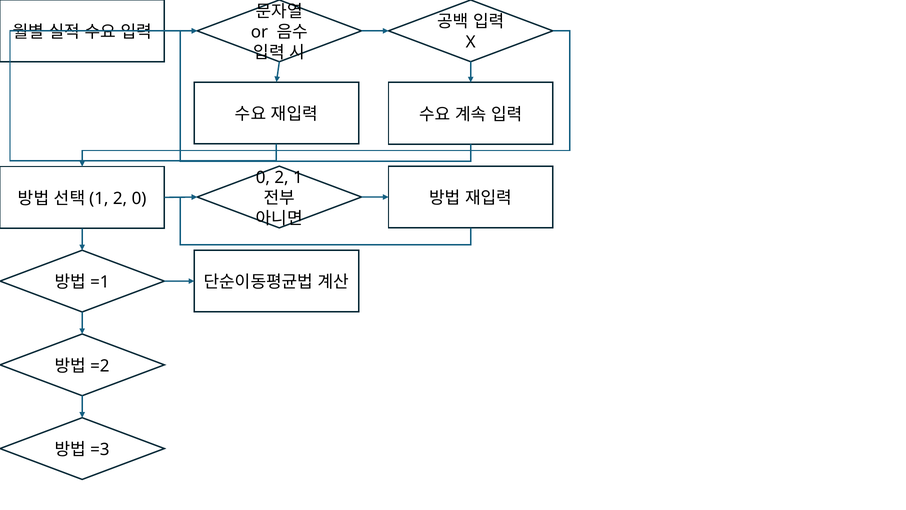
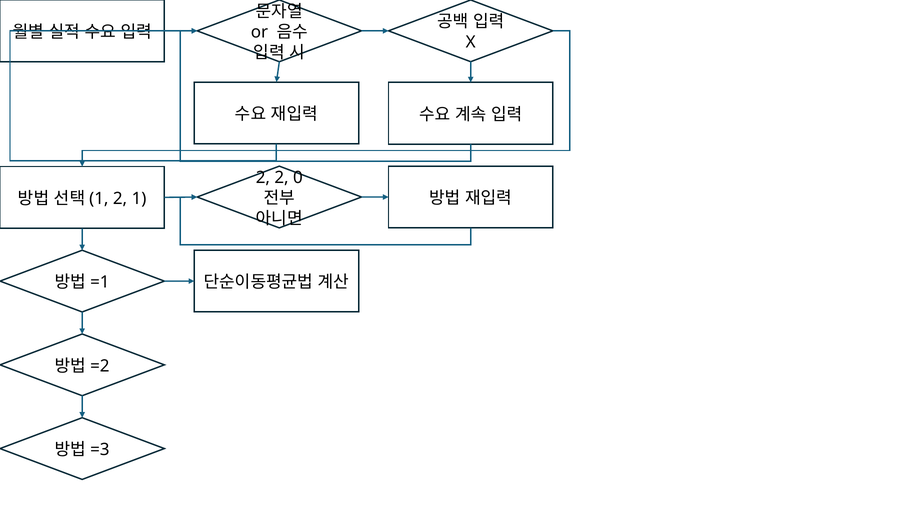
0: 0 -> 2 (263, 178)
1: 1 -> 0 (298, 178)
2 0: 0 -> 1 (139, 198)
